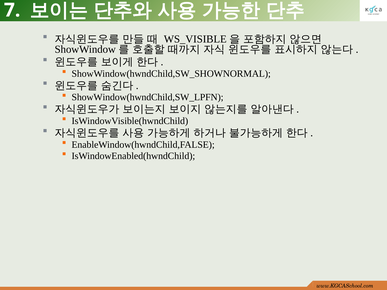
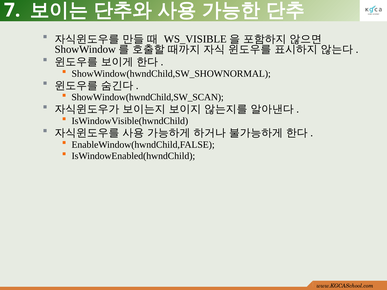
ShowWindow(hwndChild,SW_LPFN: ShowWindow(hwndChild,SW_LPFN -> ShowWindow(hwndChild,SW_SCAN (148, 97)
